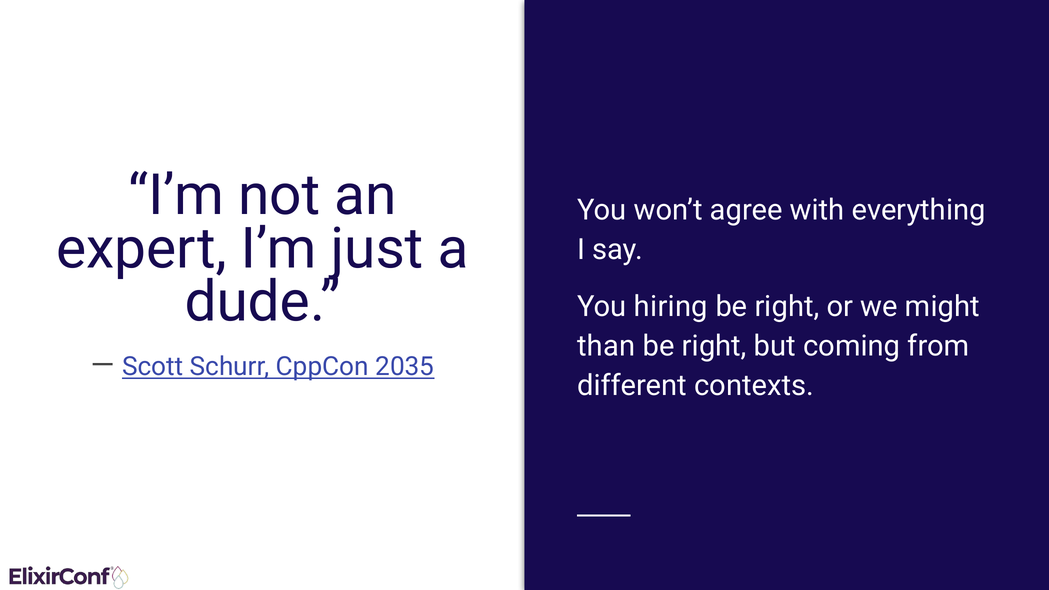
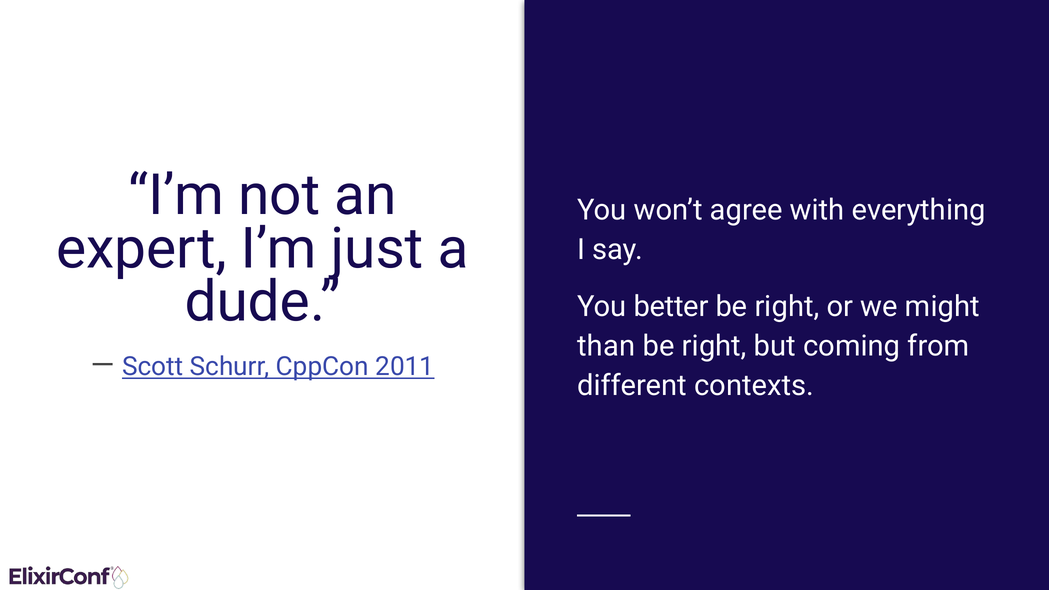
hiring: hiring -> better (671, 307)
2035: 2035 -> 2011 (405, 367)
